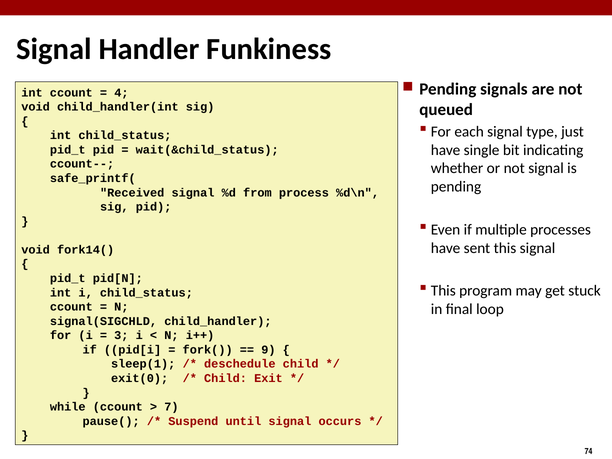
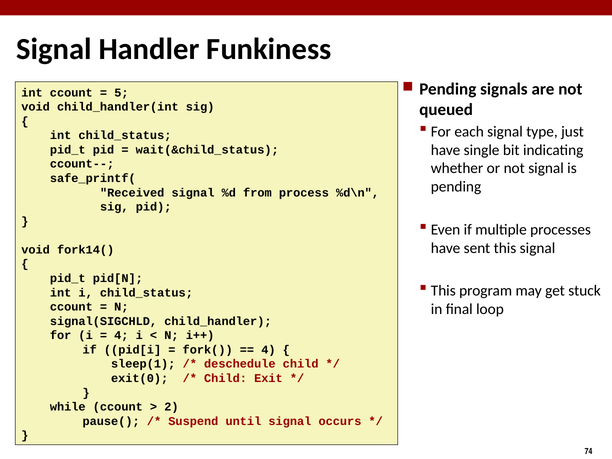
4: 4 -> 5 (121, 93)
3: 3 -> 4 (121, 335)
9: 9 -> 4 (268, 350)
7: 7 -> 2 (171, 407)
